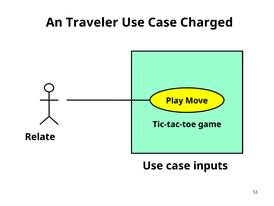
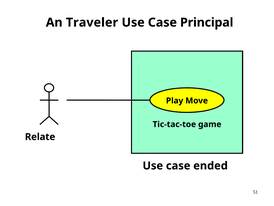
Charged: Charged -> Principal (207, 22)
inputs: inputs -> ended (211, 165)
